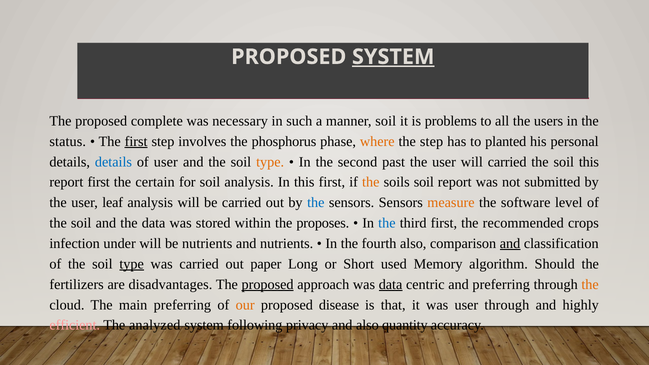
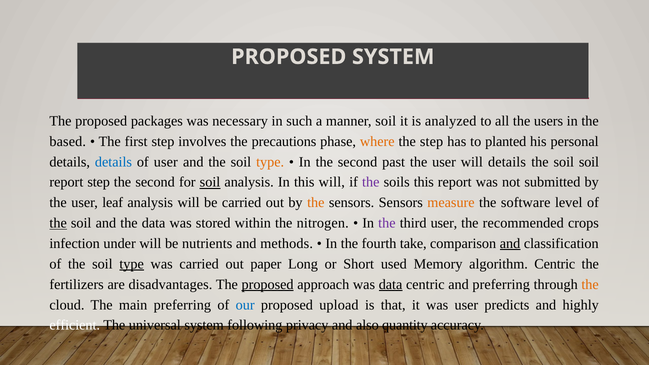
SYSTEM underline: present -> none (393, 57)
complete: complete -> packages (157, 121)
problems: problems -> analyzed (451, 121)
status: status -> based (68, 141)
first underline: present -> none (136, 141)
phosphorus: phosphorus -> precautions (284, 141)
will carried: carried -> details (507, 162)
soil this: this -> soil (589, 162)
report first: first -> step (99, 182)
certain: certain -> second (155, 182)
soil underline: none -> present (210, 182)
this first: first -> will (332, 182)
the colour: orange -> purple (371, 182)
soils soil: soil -> this (424, 182)
the colour: blue -> orange (316, 203)
the underline: none -> present (58, 223)
proposes: proposes -> nitrogen (323, 223)
the colour: blue -> purple (387, 223)
third first: first -> user (444, 223)
and nutrients: nutrients -> methods (287, 244)
fourth also: also -> take (413, 244)
algorithm Should: Should -> Centric (555, 264)
our colour: orange -> blue (245, 305)
disease: disease -> upload (339, 305)
user through: through -> predicts (507, 305)
efficient colour: pink -> white (75, 325)
analyzed: analyzed -> universal (155, 325)
